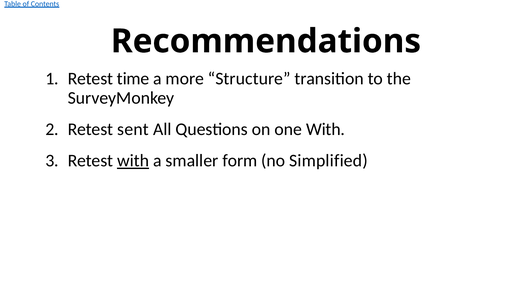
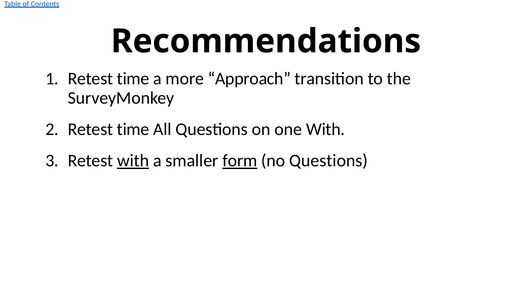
Structure: Structure -> Approach (249, 78)
sent: sent -> time (133, 129)
form underline: none -> present (240, 160)
no Simplified: Simplified -> Questions (329, 160)
